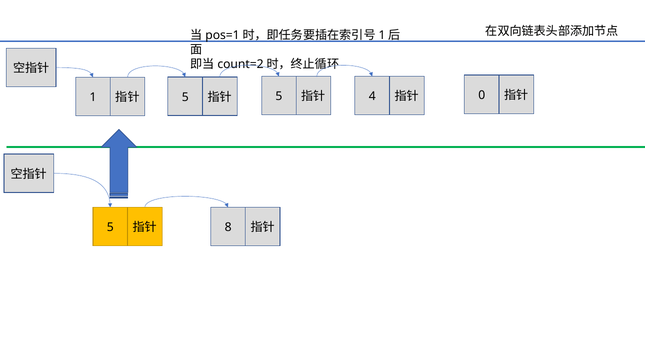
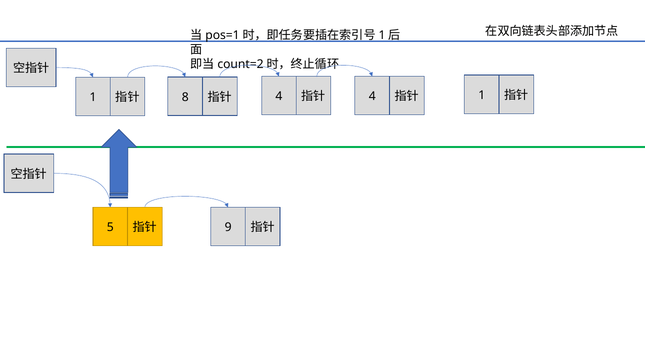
0: 0 -> 1 (482, 95)
5: 5 -> 8 (185, 97)
5: 5 -> 4 (279, 96)
8: 8 -> 9 (228, 227)
